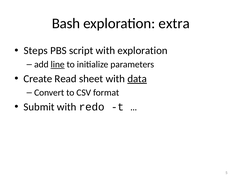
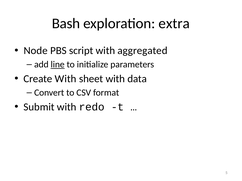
Steps: Steps -> Node (36, 51)
with exploration: exploration -> aggregated (143, 51)
Create Read: Read -> With (66, 79)
data underline: present -> none (137, 79)
